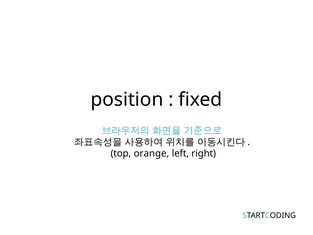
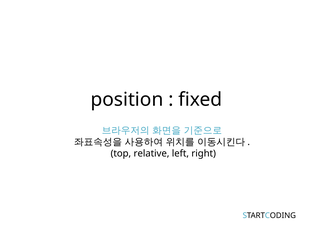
orange: orange -> relative (151, 153)
